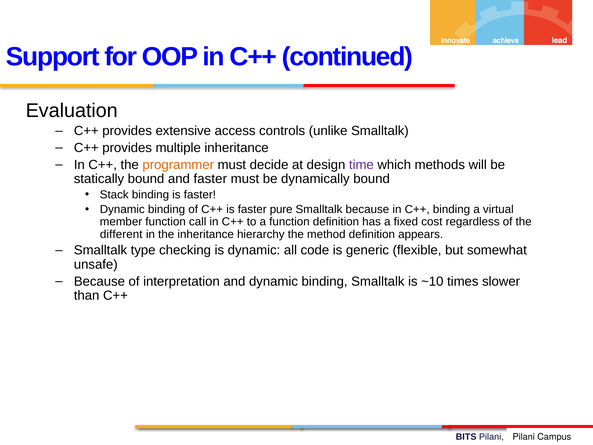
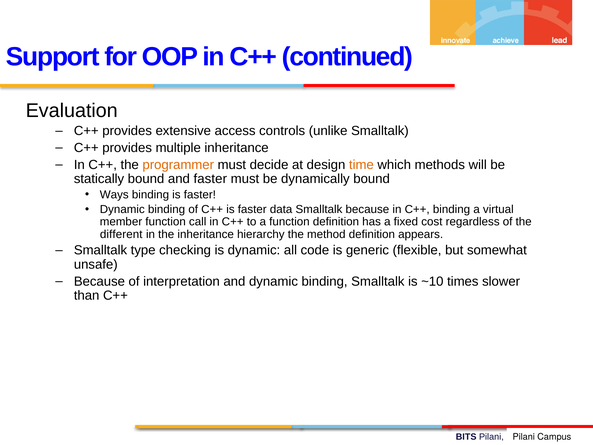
time colour: purple -> orange (361, 165)
Stack: Stack -> Ways (114, 194)
pure: pure -> data (281, 209)
